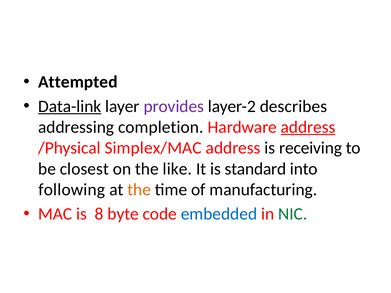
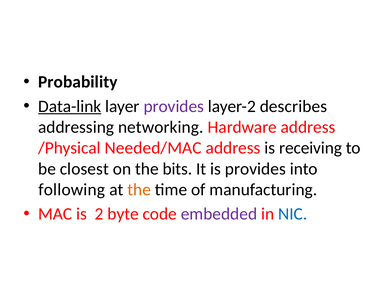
Attempted: Attempted -> Probability (78, 82)
completion: completion -> networking (161, 127)
address underline: present -> none (308, 127)
Simplex/MAC: Simplex/MAC -> Needed/MAC (153, 148)
like: like -> bits (177, 169)
is standard: standard -> provides (255, 169)
8: 8 -> 2 (99, 214)
embedded colour: blue -> purple (219, 214)
NIC colour: green -> blue (293, 214)
